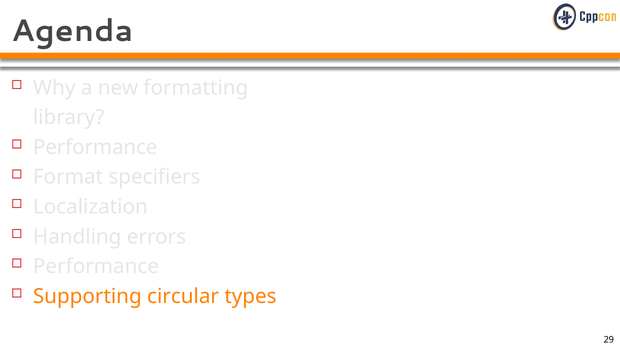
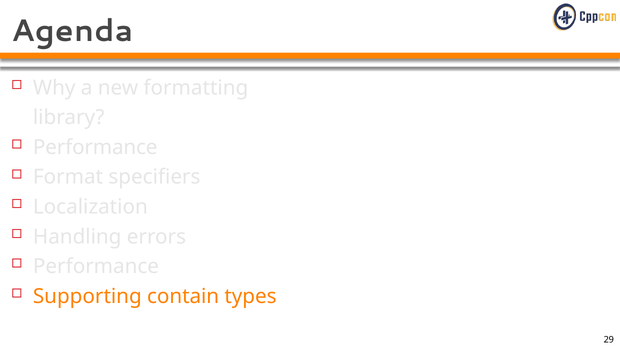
circular: circular -> contain (183, 296)
